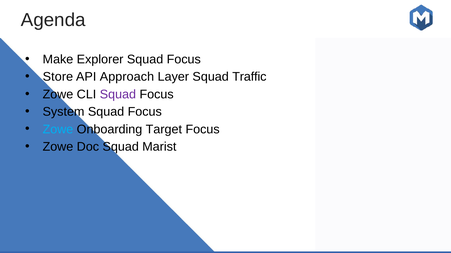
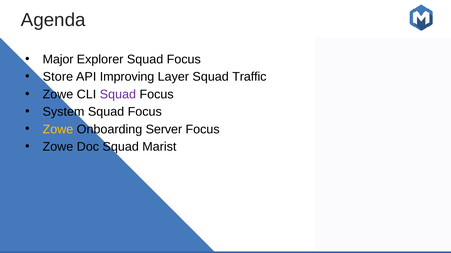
Make: Make -> Major (58, 59)
Approach: Approach -> Improving (127, 77)
Zowe colour: light blue -> yellow (58, 130)
Target: Target -> Server (164, 130)
